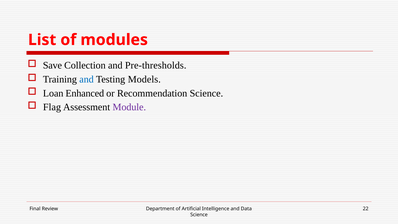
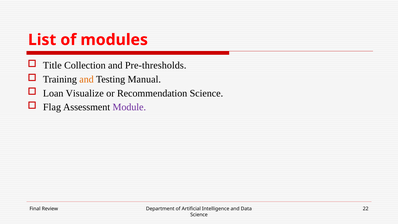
Save: Save -> Title (52, 65)
and colour: blue -> orange (87, 79)
Models: Models -> Manual (144, 79)
Enhanced: Enhanced -> Visualize (85, 93)
